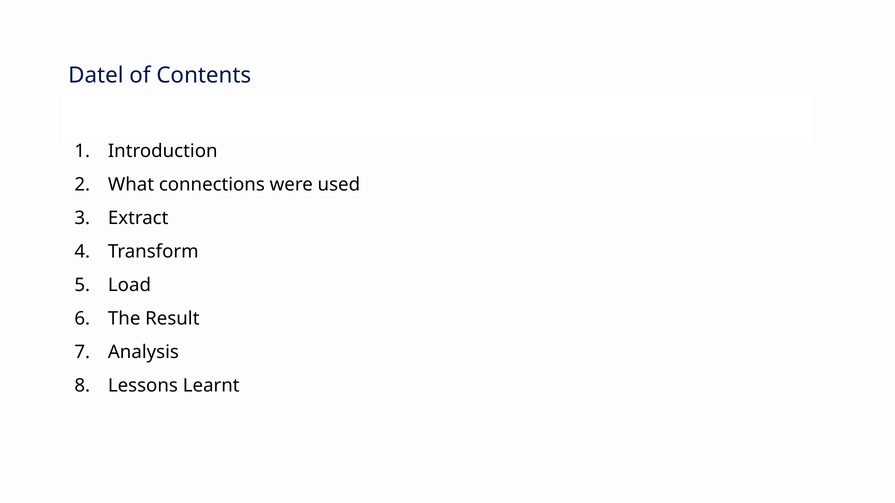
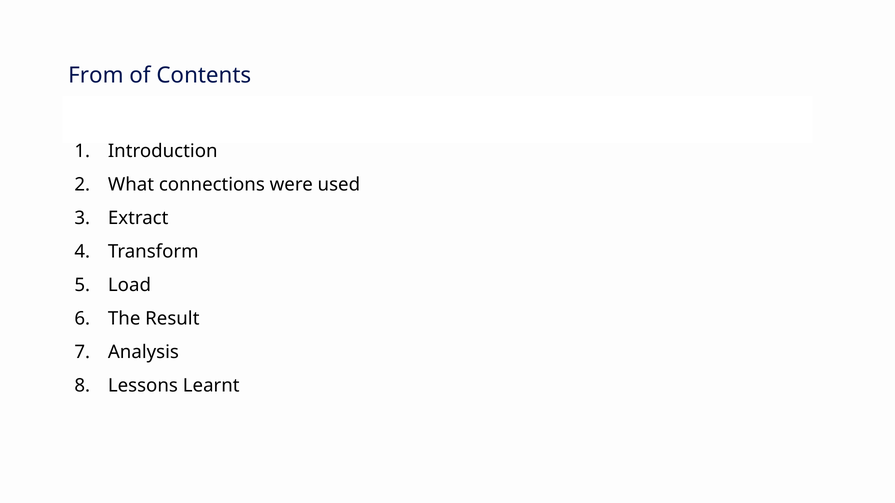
Datel: Datel -> From (96, 75)
